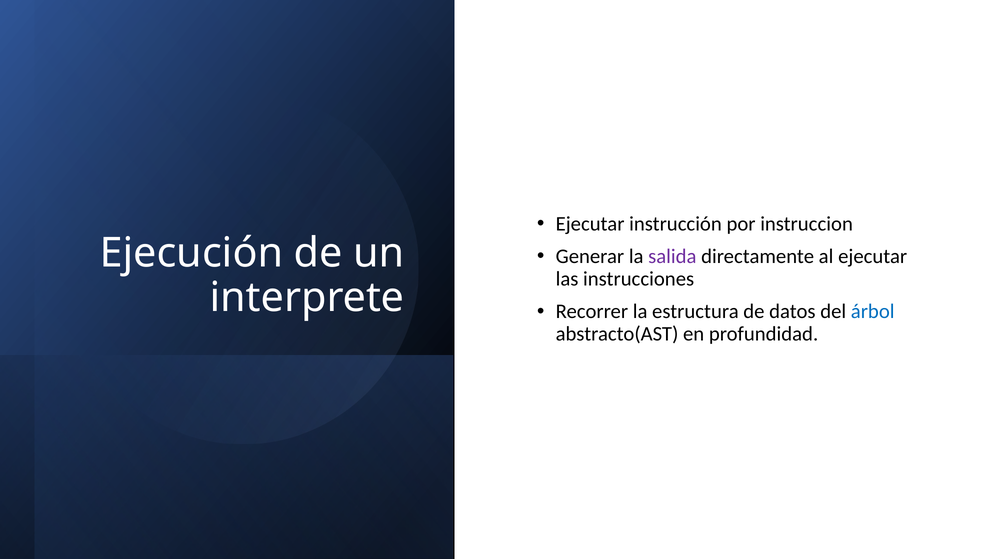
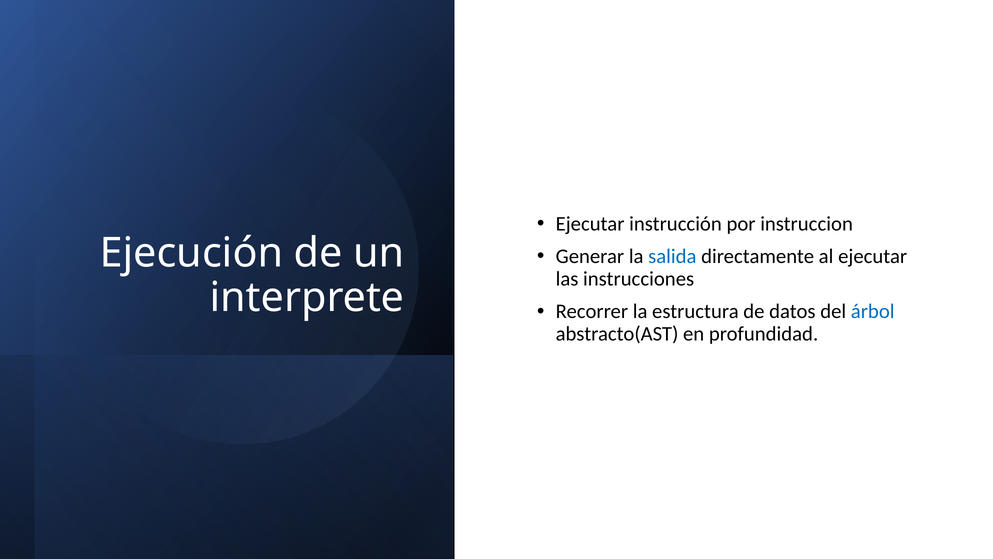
salida colour: purple -> blue (672, 256)
